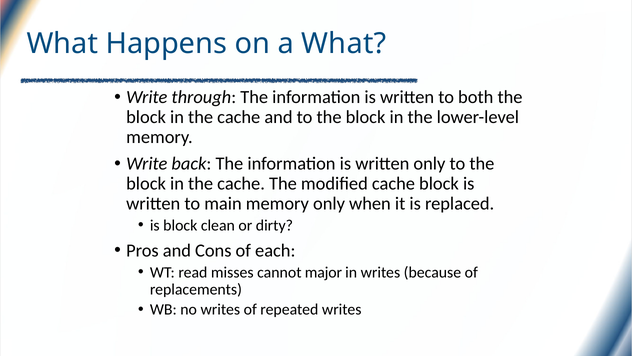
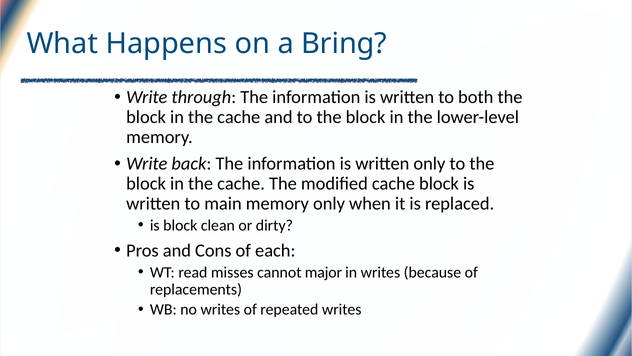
a What: What -> Bring (344, 43)
